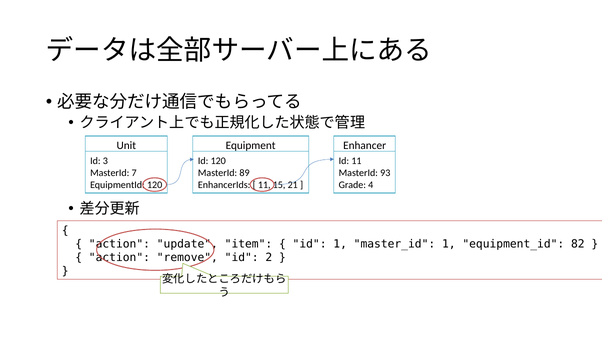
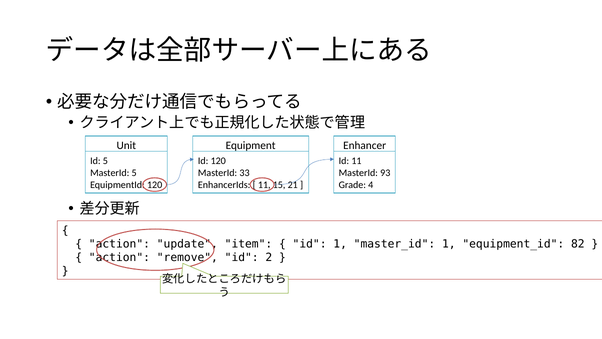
Id 3: 3 -> 5 (105, 161)
MasterId 7: 7 -> 5 (134, 173)
89: 89 -> 33 (245, 173)
